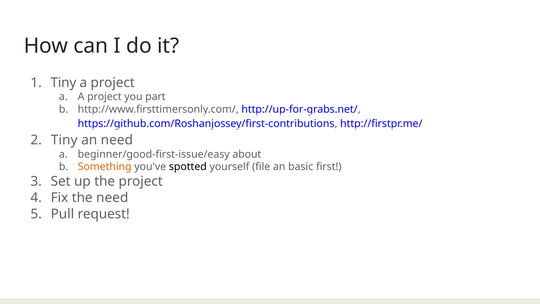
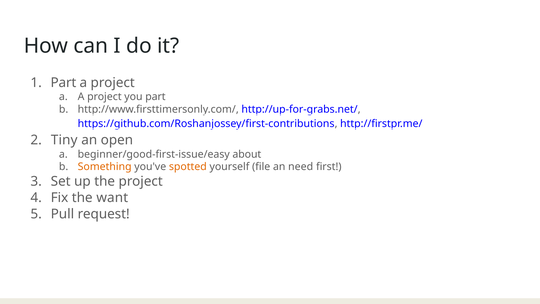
Tiny: Tiny -> Part (63, 82)
an need: need -> open (117, 140)
spotted colour: black -> orange (188, 167)
basic: basic -> need (301, 167)
the need: need -> want (112, 198)
